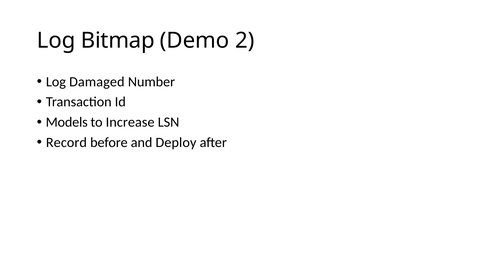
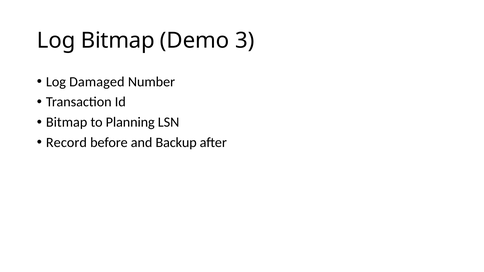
2: 2 -> 3 (245, 41)
Models: Models -> Bitmap (67, 122)
Increase: Increase -> Planning (130, 122)
Deploy: Deploy -> Backup (176, 143)
